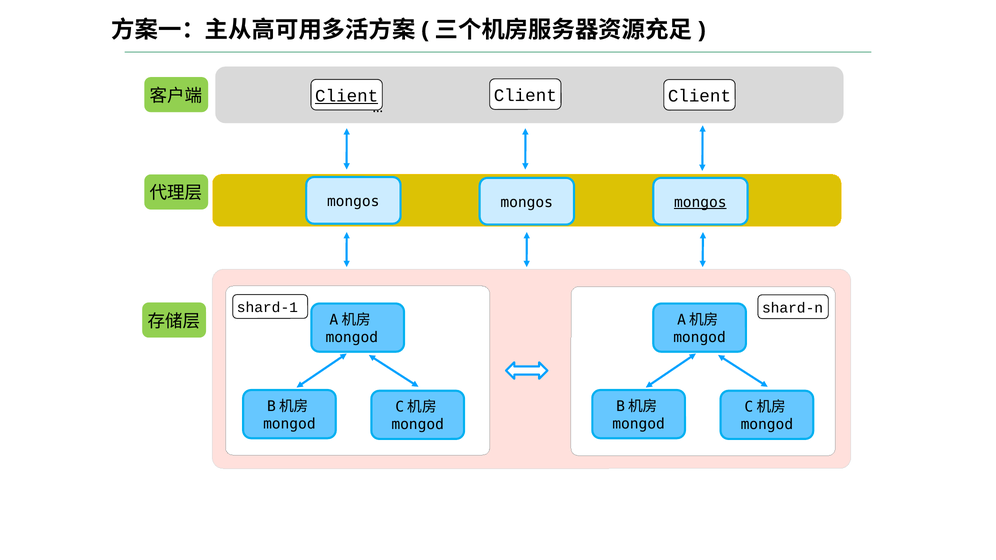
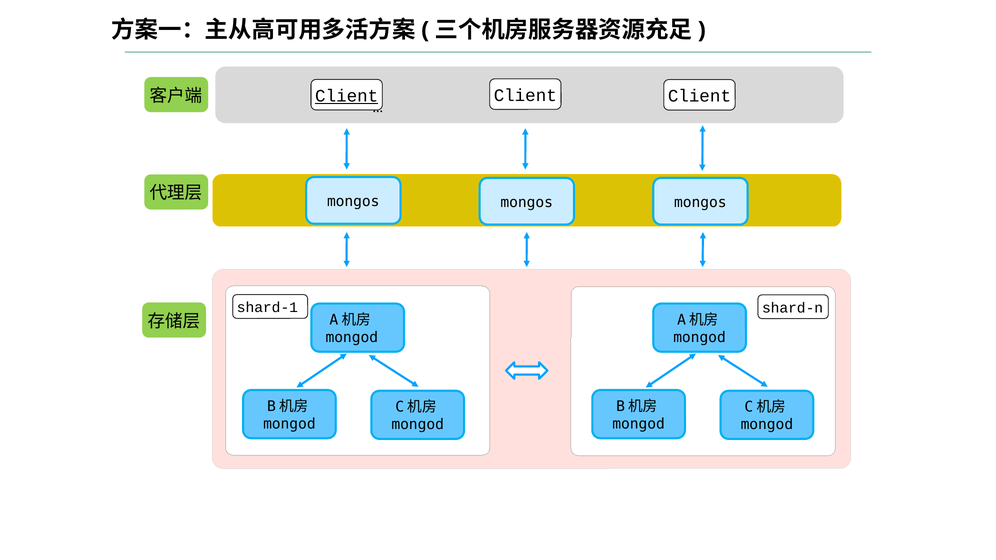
mongos underline: present -> none (700, 202)
